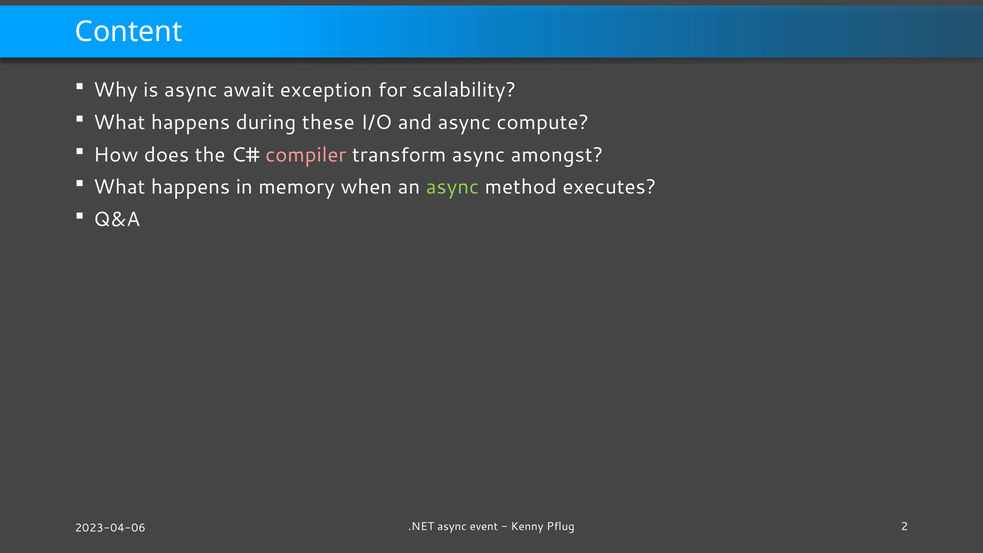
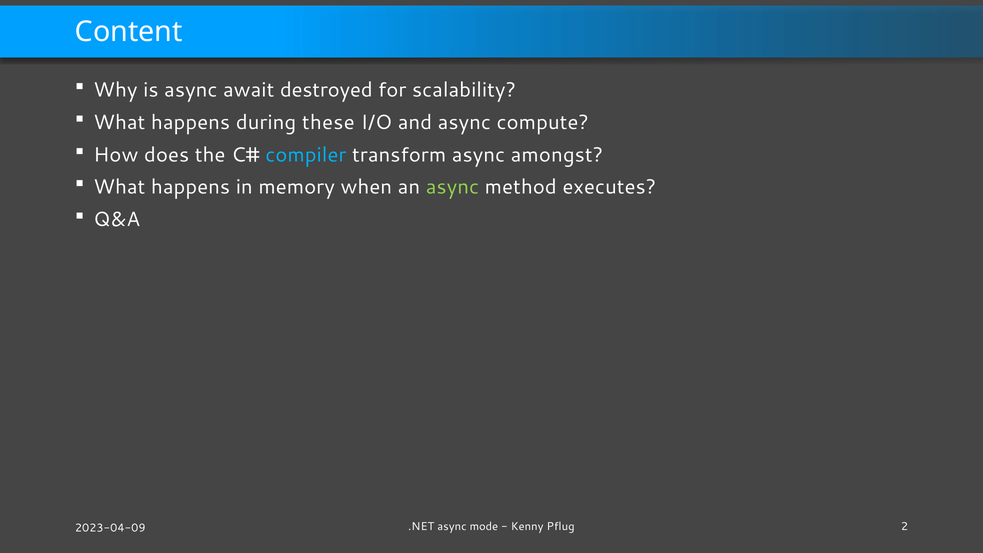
exception: exception -> destroyed (326, 90)
compiler colour: pink -> light blue (306, 155)
event: event -> mode (484, 527)
2023-04-06: 2023-04-06 -> 2023-04-09 (110, 528)
